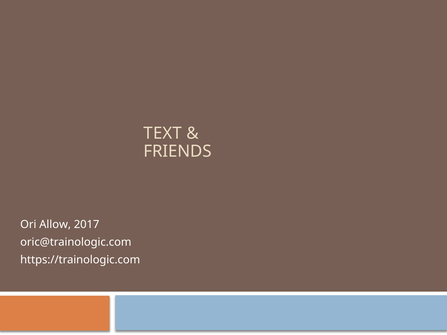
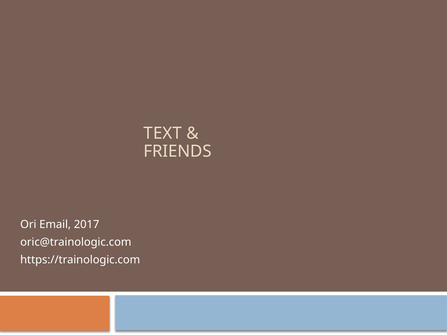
Allow: Allow -> Email (55, 225)
